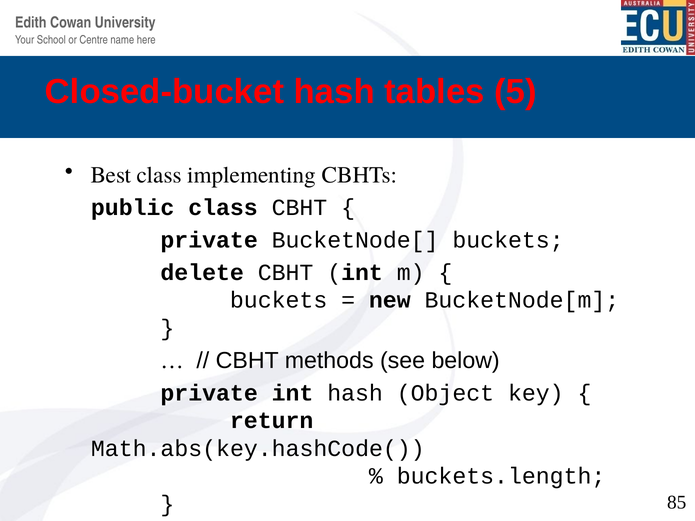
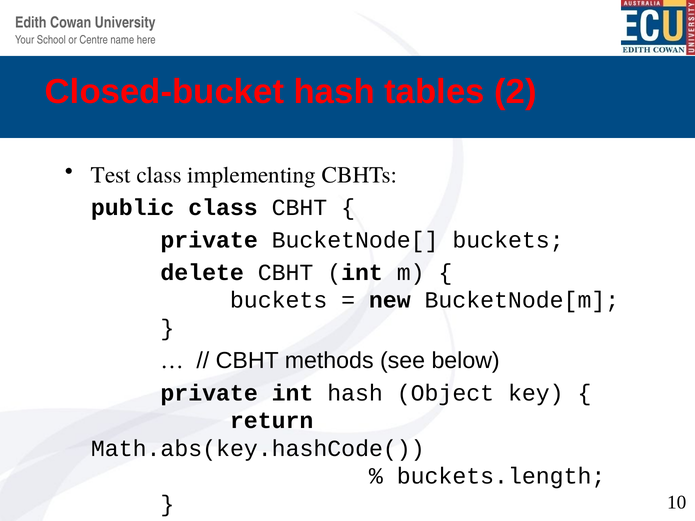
5: 5 -> 2 (516, 92)
Best: Best -> Test (111, 175)
85: 85 -> 10 (677, 503)
